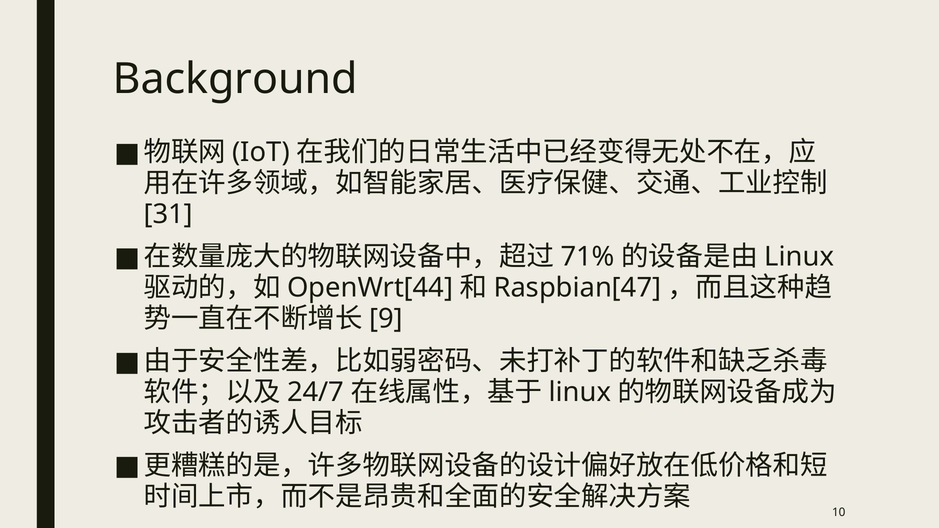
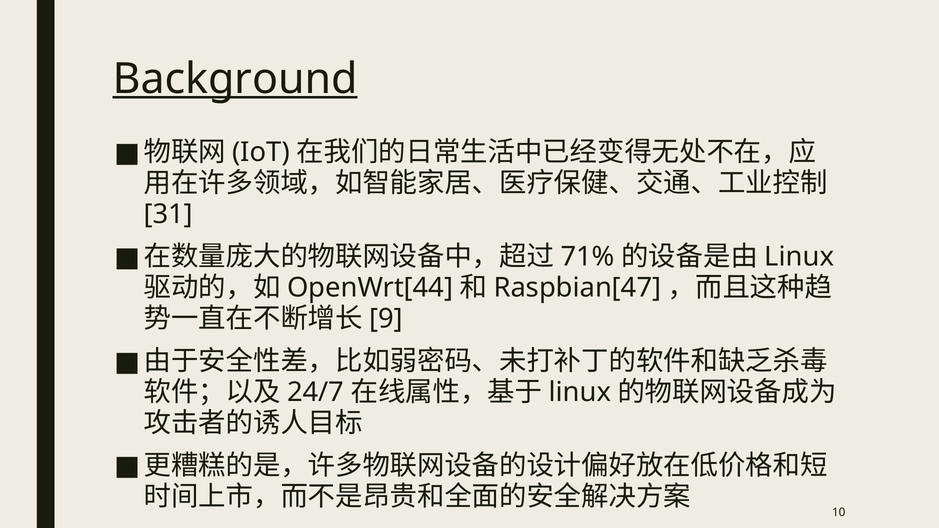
Background underline: none -> present (235, 79)
